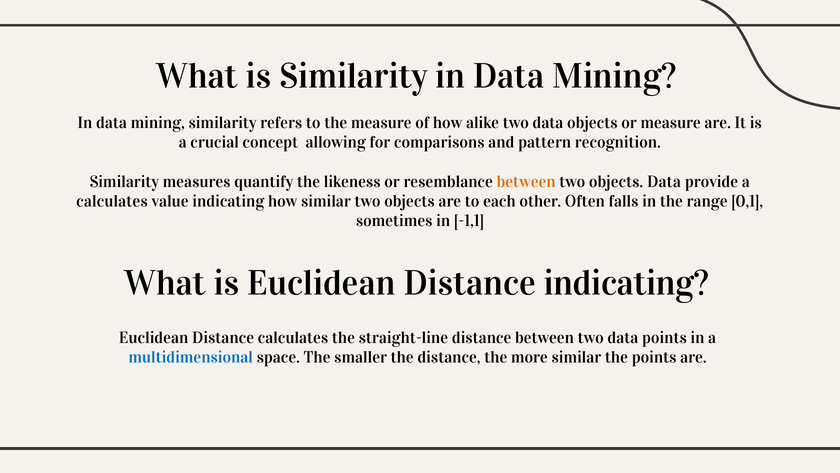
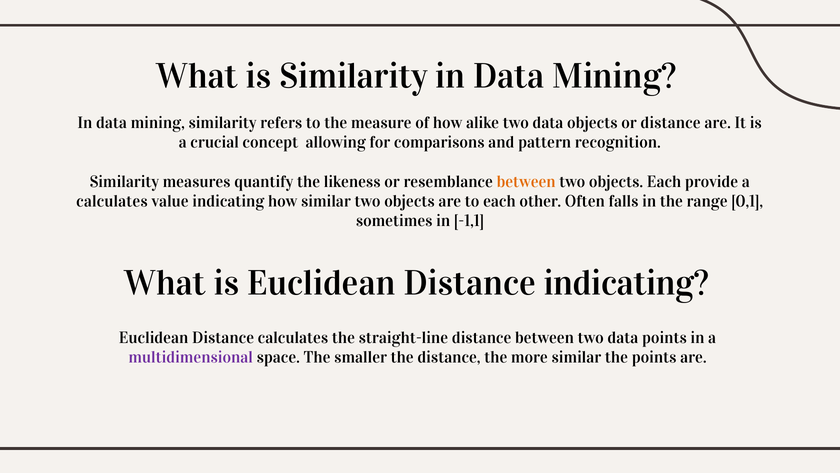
or measure: measure -> distance (671, 123)
objects Data: Data -> Each (664, 181)
multidimensional colour: blue -> purple (191, 357)
